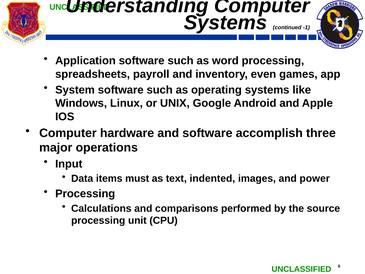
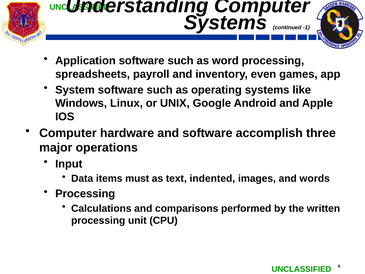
power: power -> words (315, 178)
source: source -> written (323, 208)
